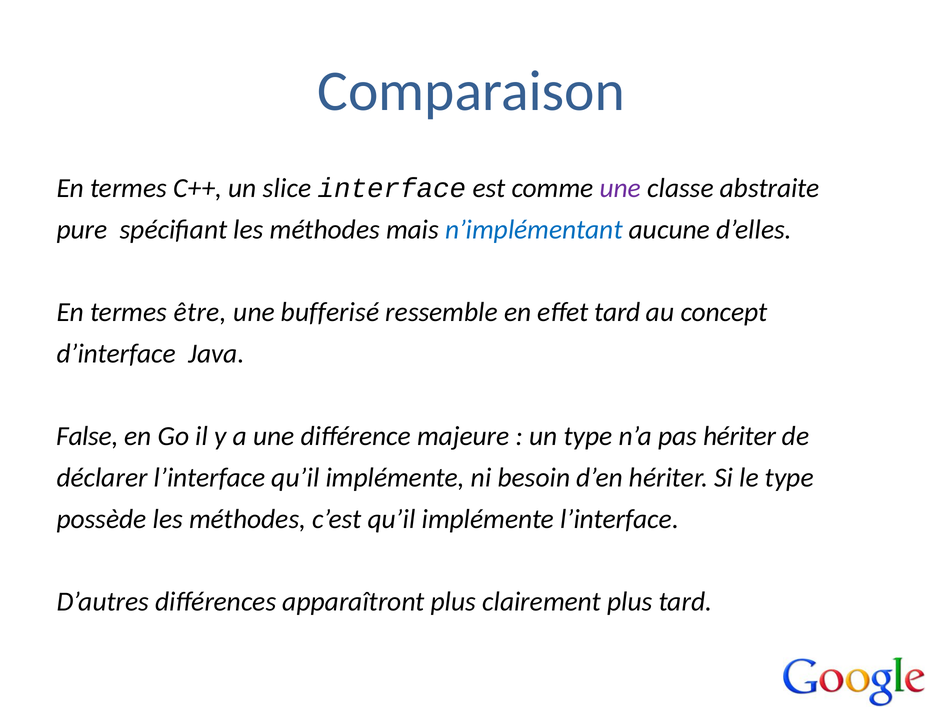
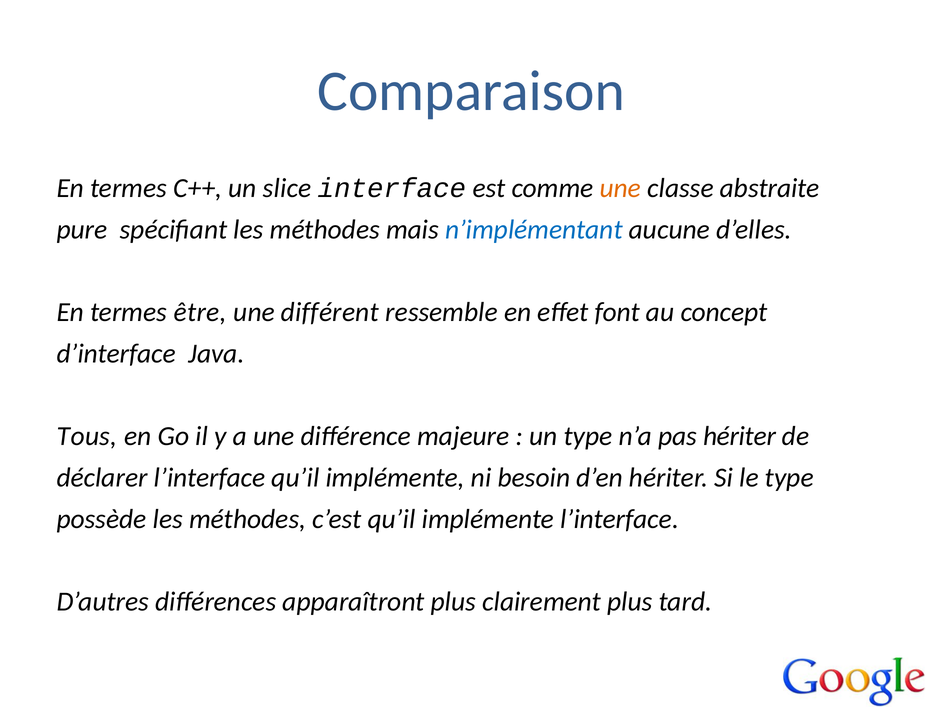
une colour: purple -> orange (620, 188)
bufferisé: bufferisé -> différent (330, 312)
effet tard: tard -> font (617, 312)
False: False -> Tous (87, 437)
